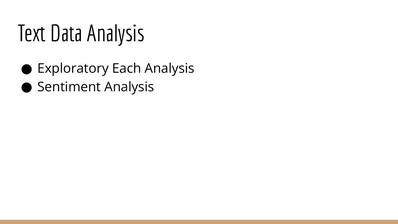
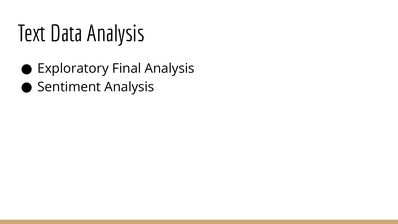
Each: Each -> Final (127, 69)
